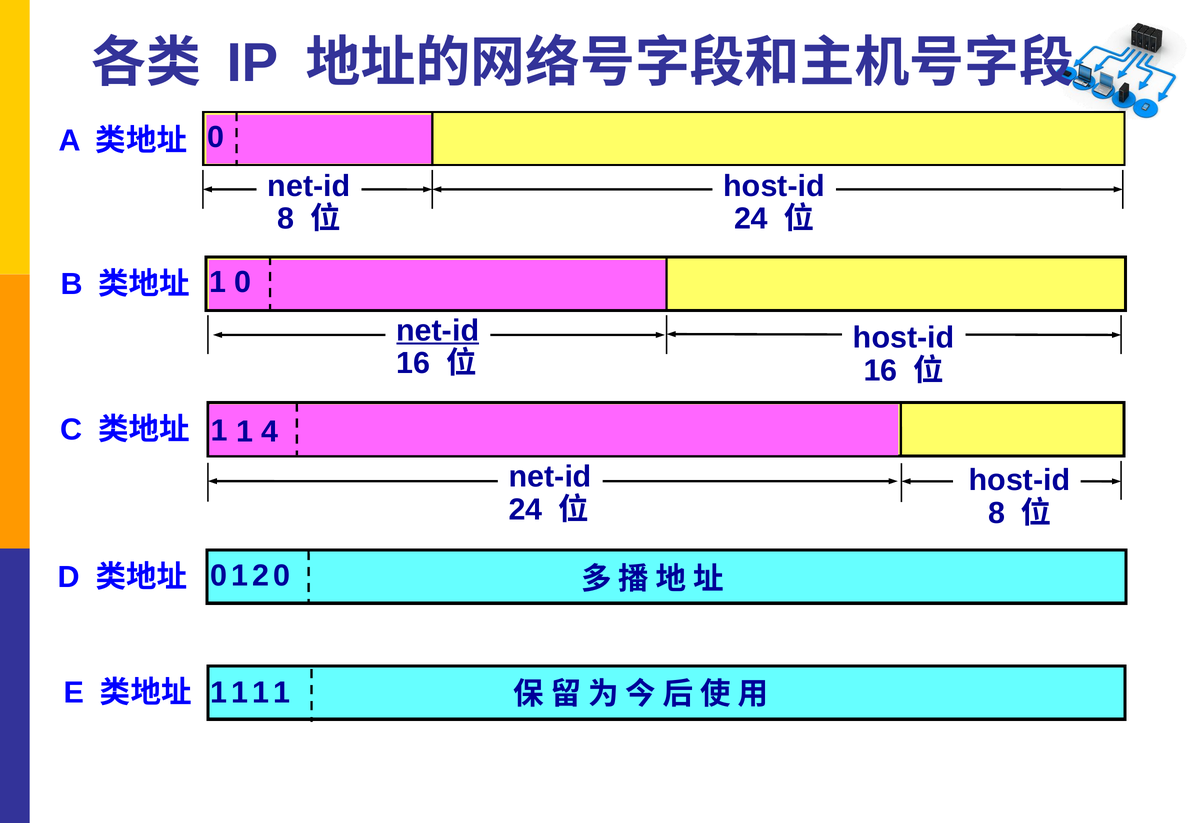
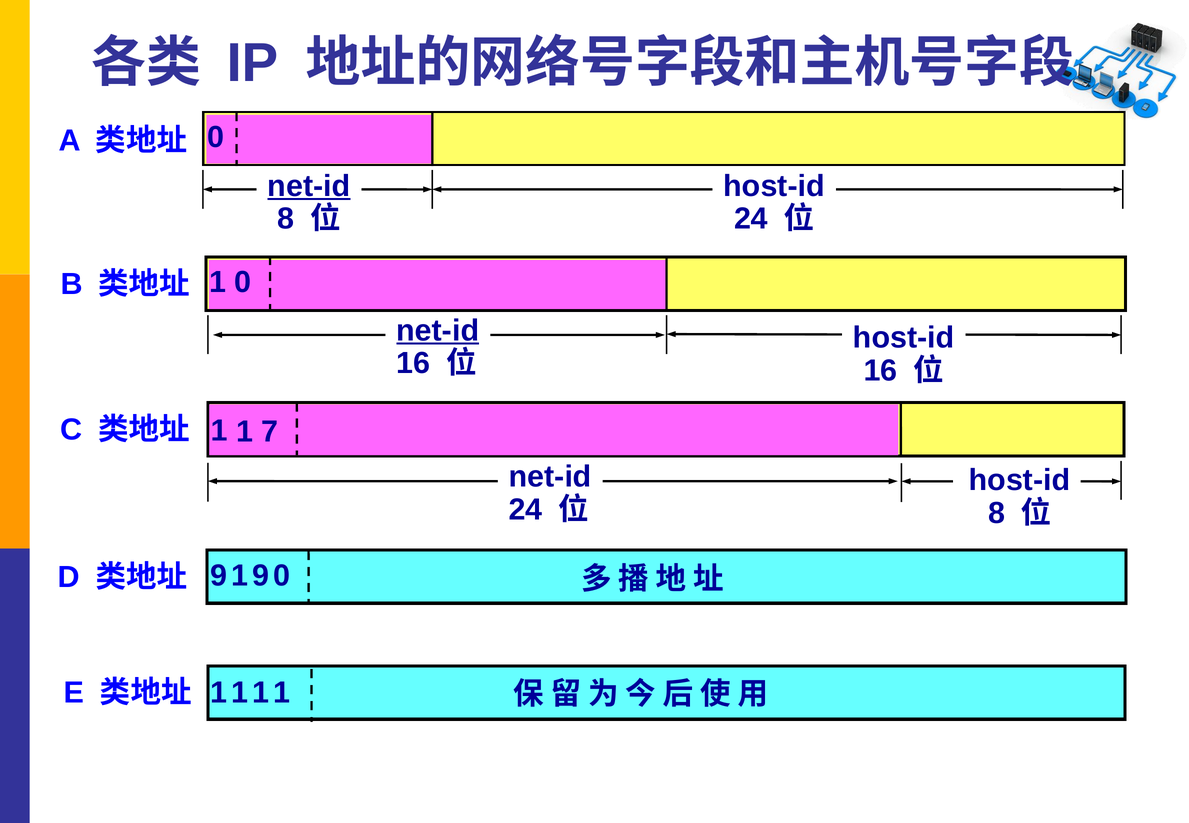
net-id underline: none -> present (309, 186)
4: 4 -> 7 (270, 432)
0: 0 -> 9 (219, 576)
1 2: 2 -> 9 (261, 576)
